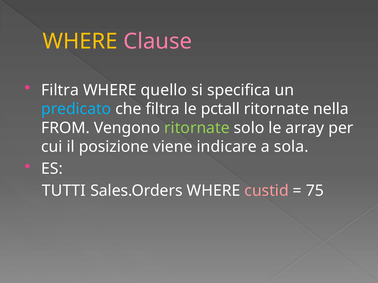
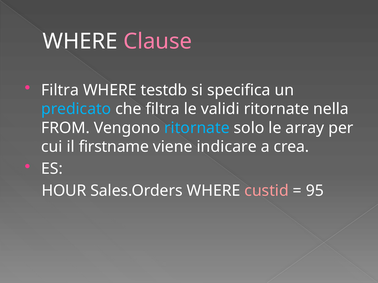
WHERE colour: yellow -> white (80, 42)
quello: quello -> testdb (164, 90)
pctall: pctall -> validi (220, 109)
ritornate colour: light green -> light blue (197, 128)
posizione: posizione -> firstname (114, 147)
sola: sola -> crea (291, 147)
TUTTI: TUTTI -> HOUR (64, 191)
75: 75 -> 95 (315, 191)
